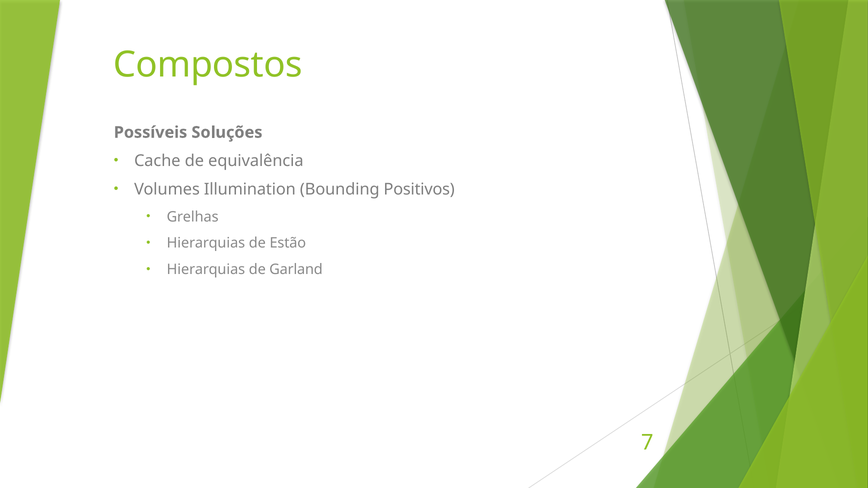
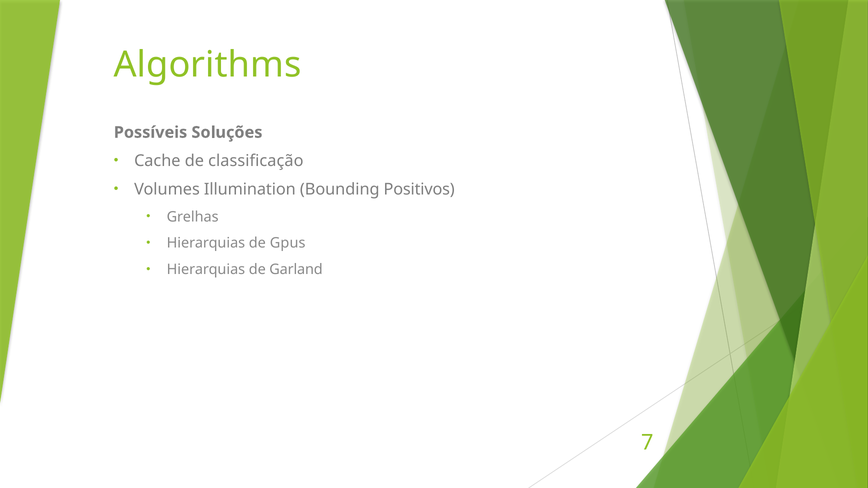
Compostos: Compostos -> Algorithms (208, 65)
equivalência: equivalência -> classificação (256, 161)
Estão: Estão -> Gpus (288, 243)
